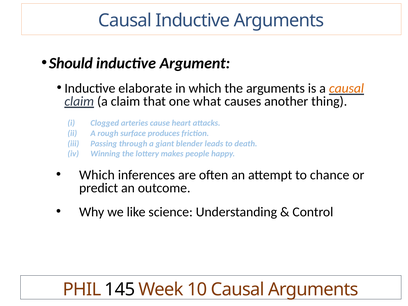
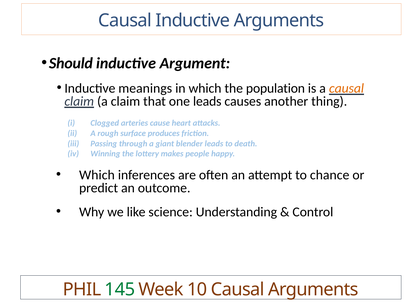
elaborate: elaborate -> meanings (145, 88)
the arguments: arguments -> population (275, 88)
one what: what -> leads (207, 101)
145 colour: black -> green (120, 290)
